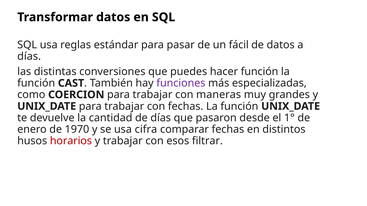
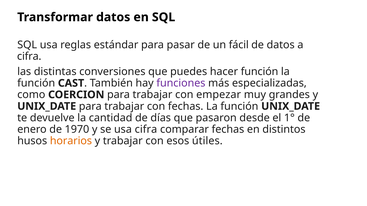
días: días -> cifra (29, 56)
maneras: maneras -> empezar (219, 95)
horarios colour: red -> orange (71, 141)
filtrar: filtrar -> útiles (207, 141)
